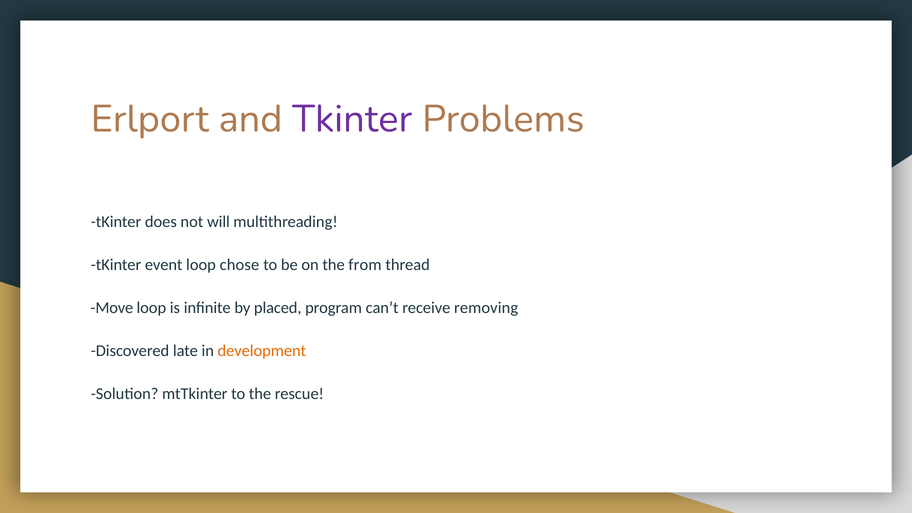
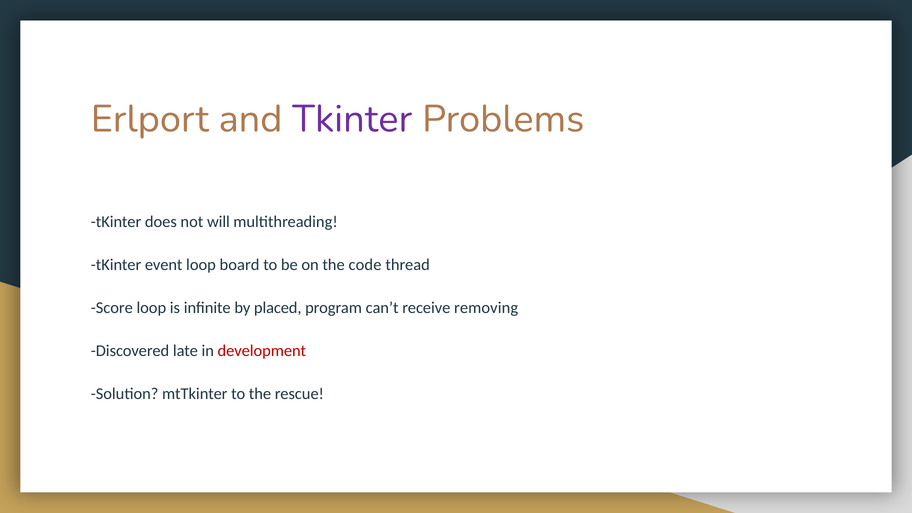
chose: chose -> board (240, 265)
from: from -> code (365, 265)
Move: Move -> Score (112, 308)
development colour: orange -> red (262, 351)
